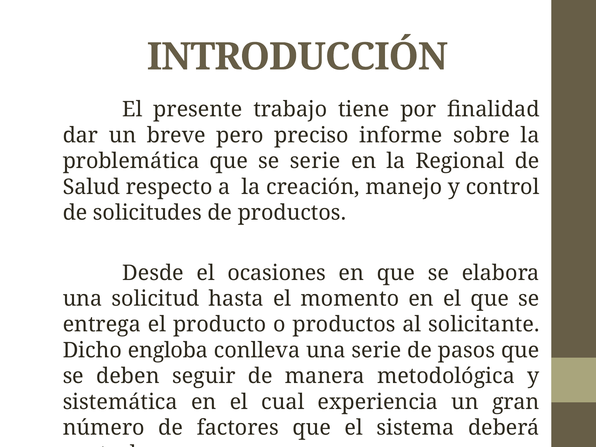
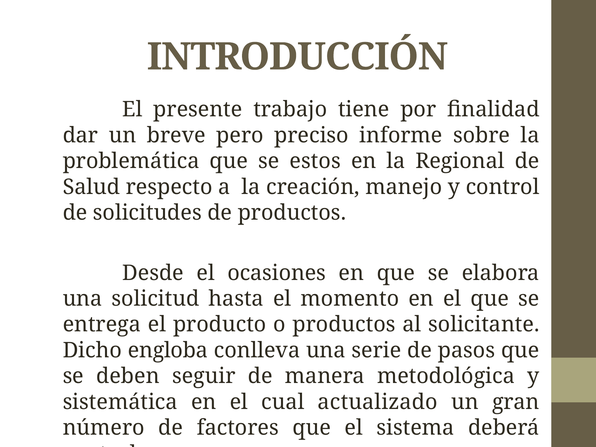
se serie: serie -> estos (315, 161)
experiencia: experiencia -> actualizado (378, 402)
